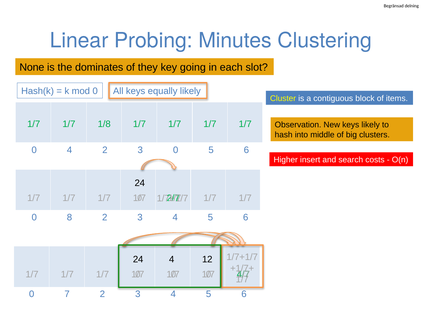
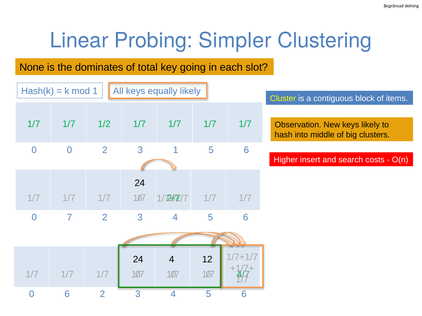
Minutes: Minutes -> Simpler (235, 41)
they: they -> total (148, 67)
mod 0: 0 -> 1 (95, 91)
1/8: 1/8 -> 1/2 (104, 124)
4: 4 -> 0 (69, 150)
3 0: 0 -> 1 (176, 150)
8: 8 -> 7 (69, 218)
0 7: 7 -> 6 (67, 295)
